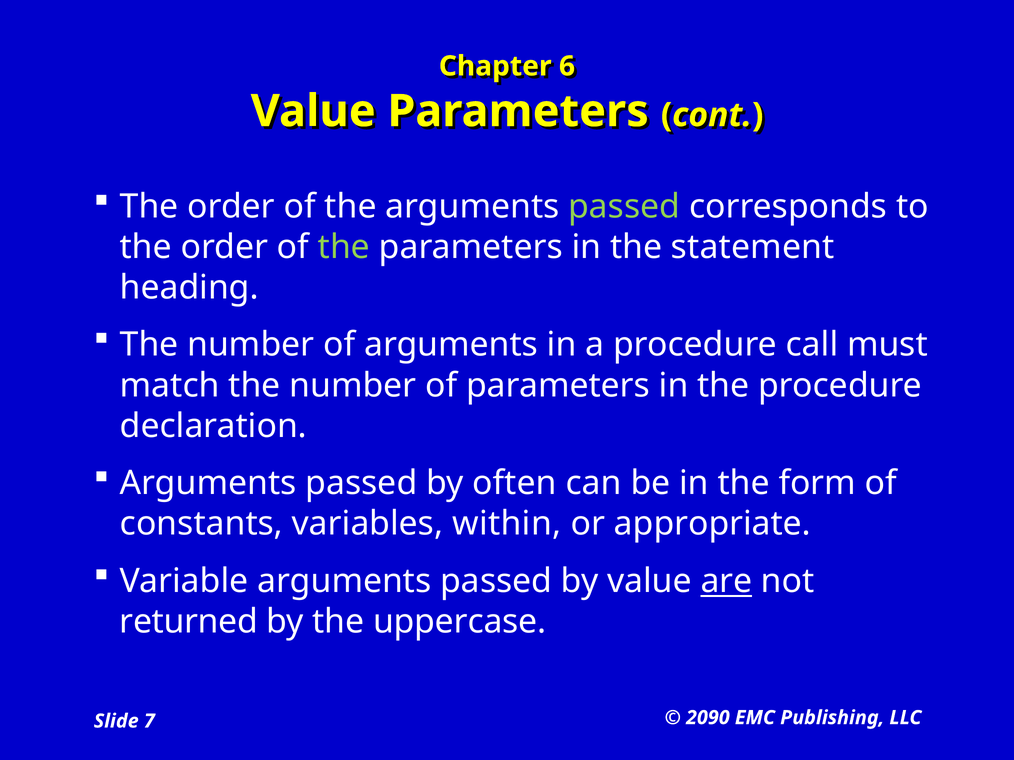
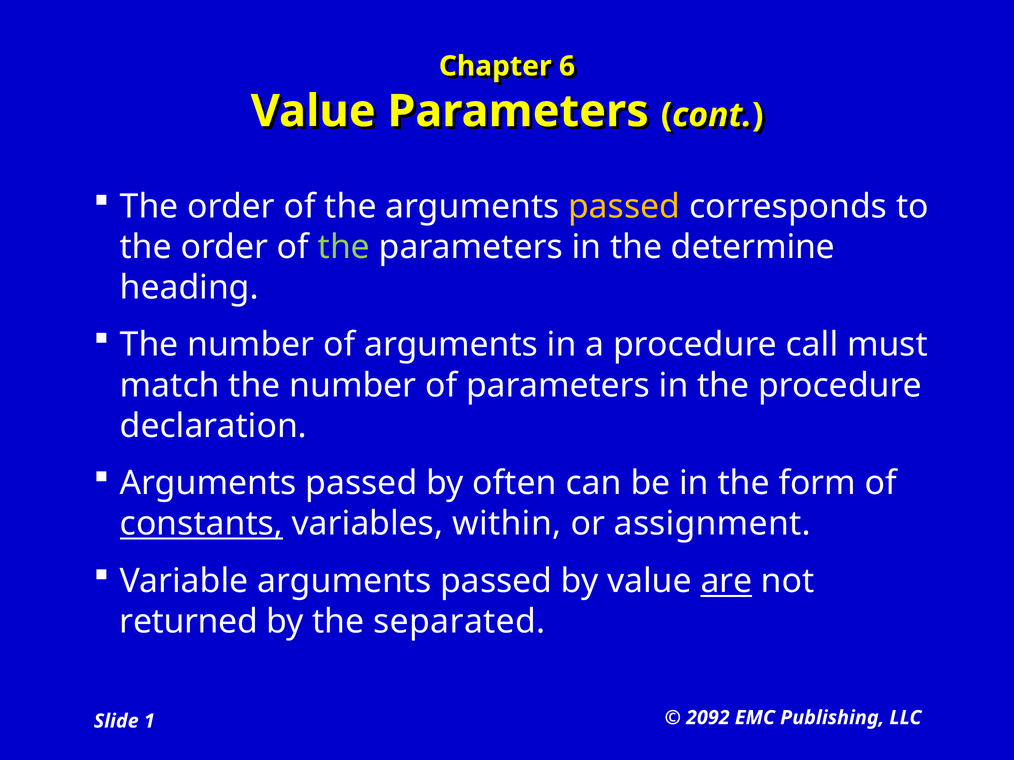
passed colour: light green -> yellow (624, 206)
statement: statement -> determine (753, 247)
constants underline: none -> present (201, 524)
appropriate: appropriate -> assignment (712, 524)
uppercase: uppercase -> separated (459, 622)
2090: 2090 -> 2092 (708, 718)
7: 7 -> 1 (149, 722)
